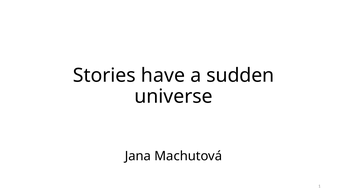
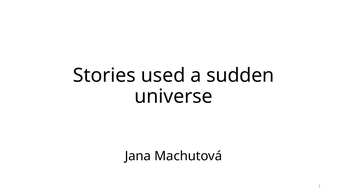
have: have -> used (163, 76)
